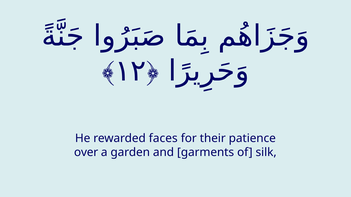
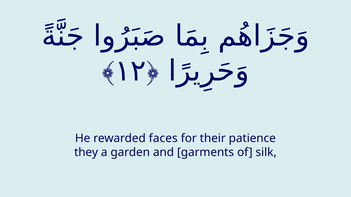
over: over -> they (86, 153)
